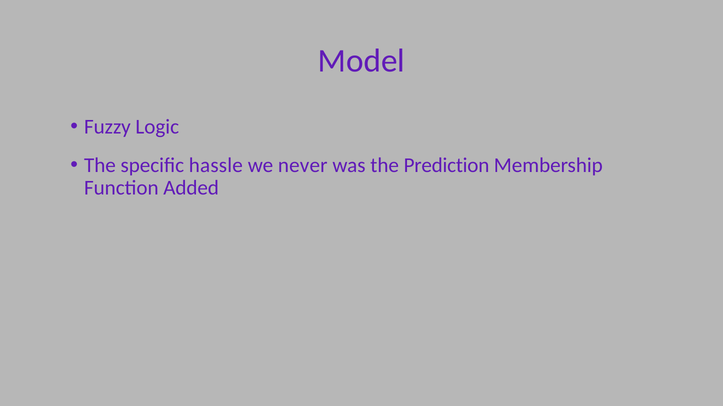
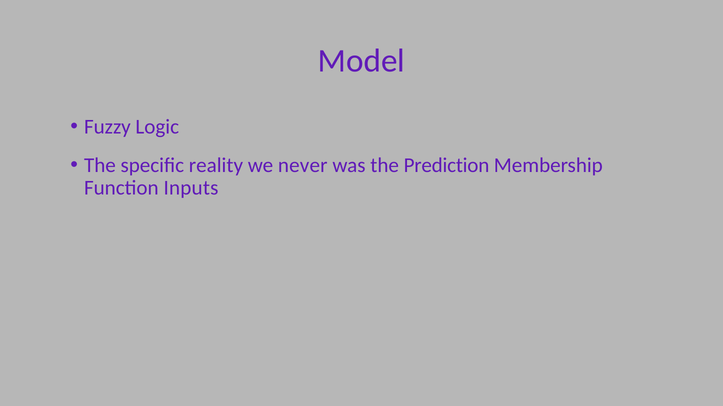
hassle: hassle -> reality (216, 165)
Added: Added -> Inputs (191, 188)
